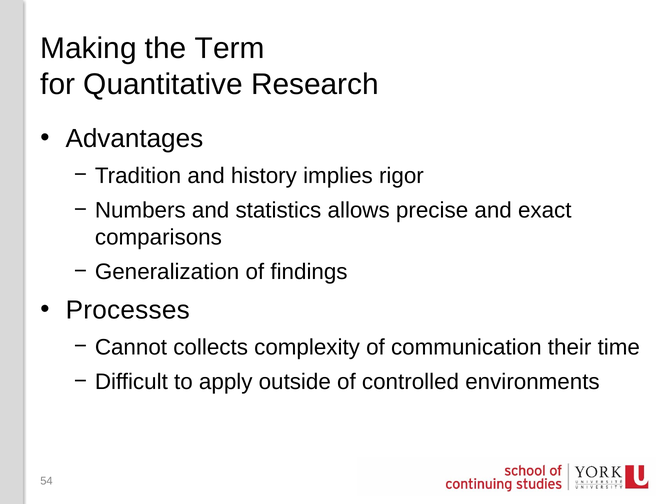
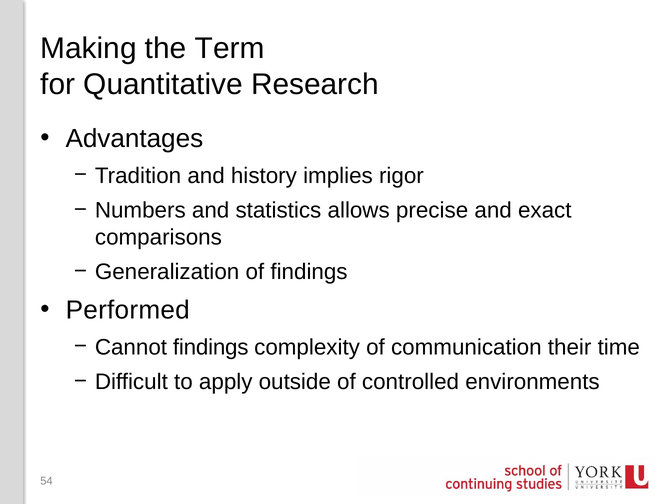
Processes: Processes -> Performed (128, 310)
Cannot collects: collects -> findings (211, 347)
